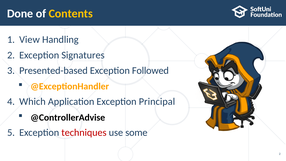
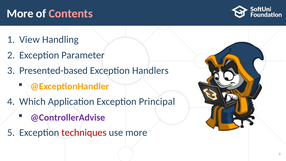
Done: Done -> More (20, 14)
Contents colour: yellow -> pink (71, 14)
Signatures: Signatures -> Parameter (83, 55)
Followed: Followed -> Handlers (150, 71)
@ControllerAdvise colour: black -> purple (68, 117)
use some: some -> more (136, 133)
